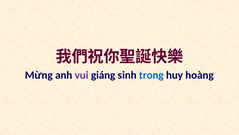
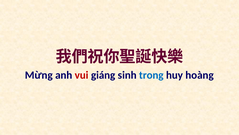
vui colour: purple -> red (82, 75)
